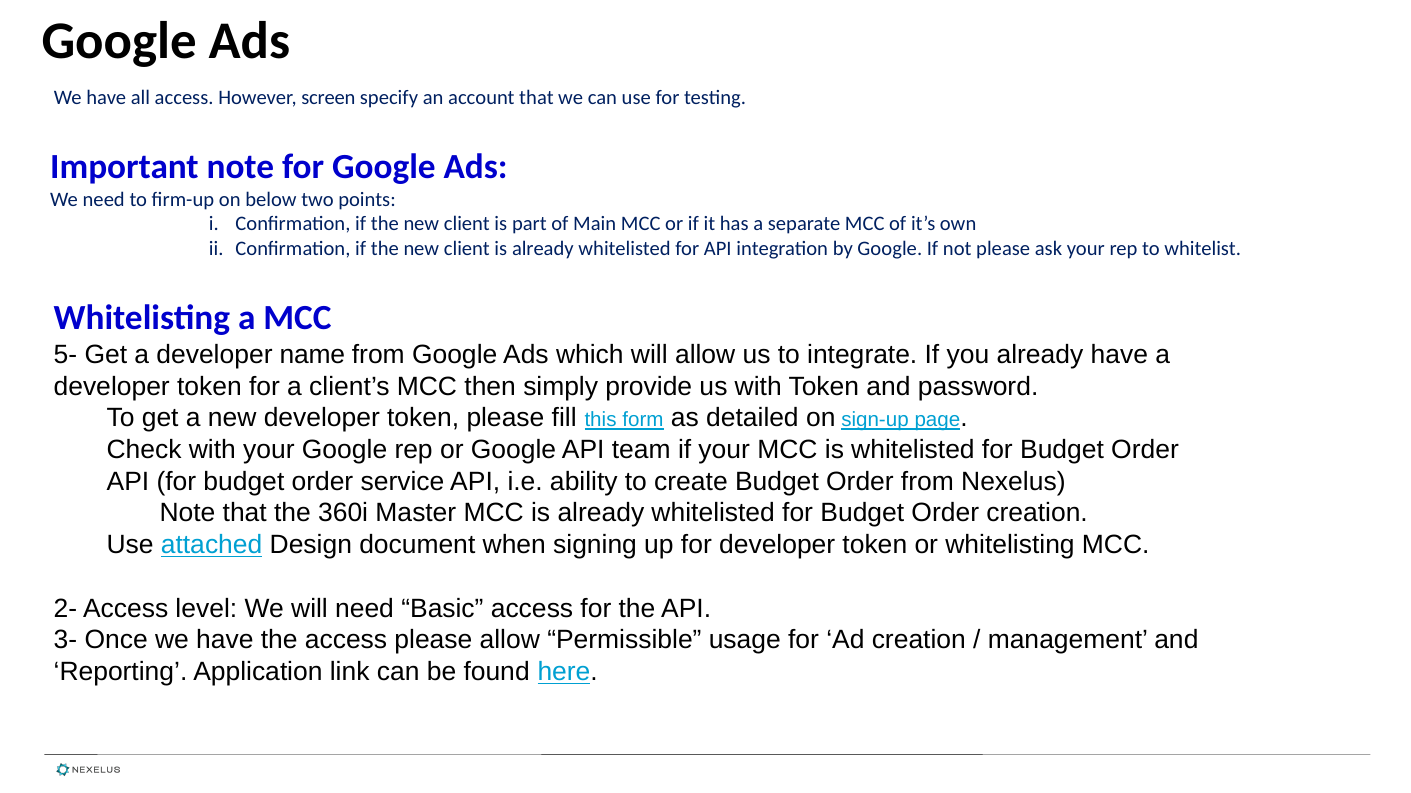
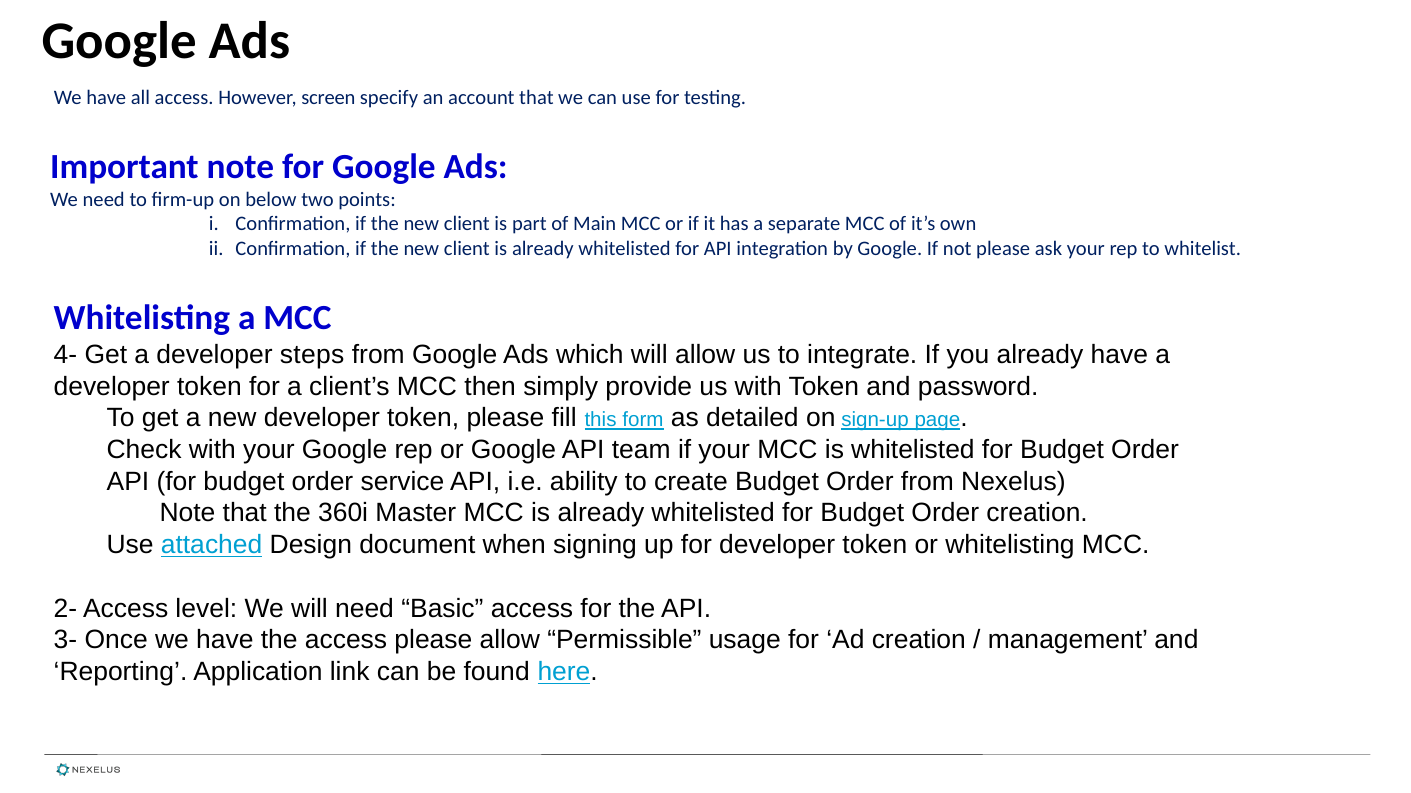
5-: 5- -> 4- (65, 355)
name: name -> steps (312, 355)
